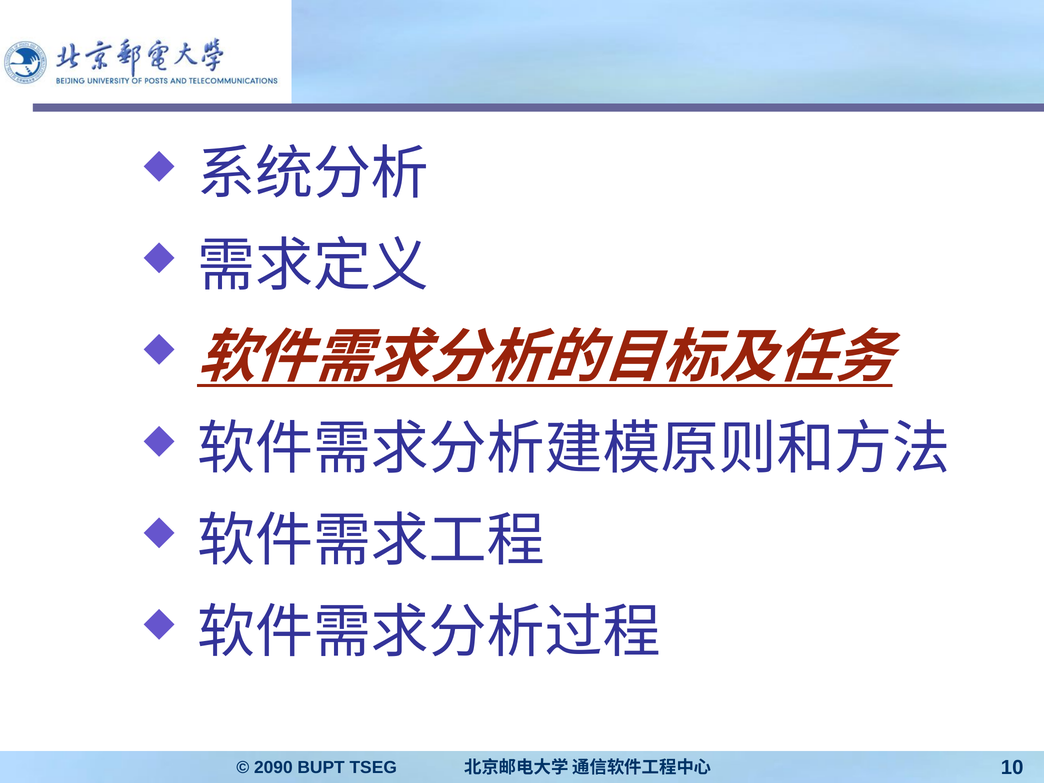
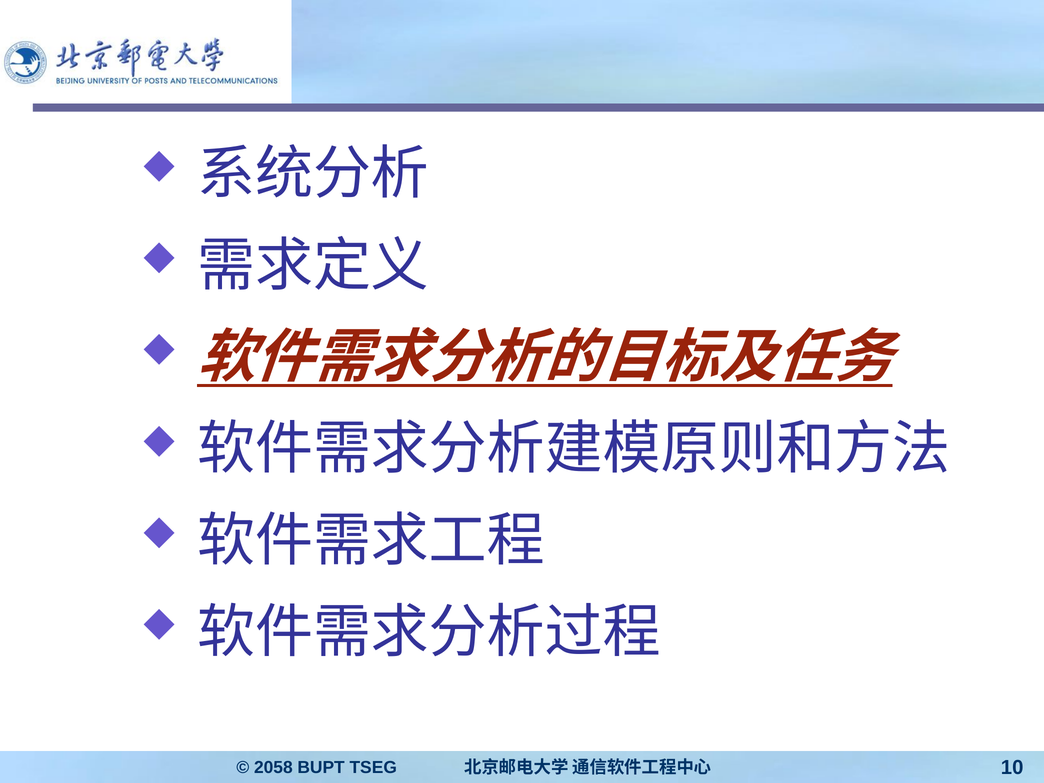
2090: 2090 -> 2058 (273, 767)
